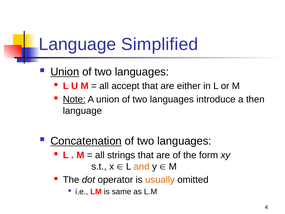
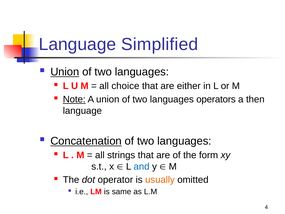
accept: accept -> choice (125, 86)
introduce: introduce -> operators (216, 99)
and colour: orange -> blue (142, 166)
